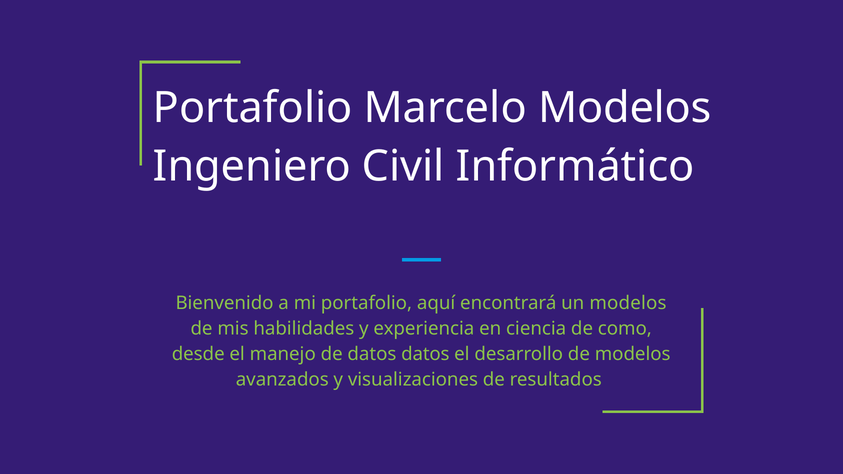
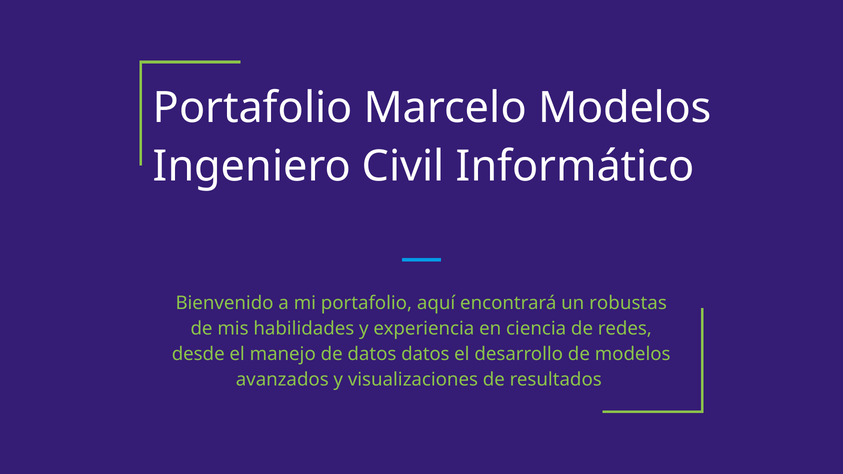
un modelos: modelos -> robustas (628, 303)
como: como -> redes (625, 329)
